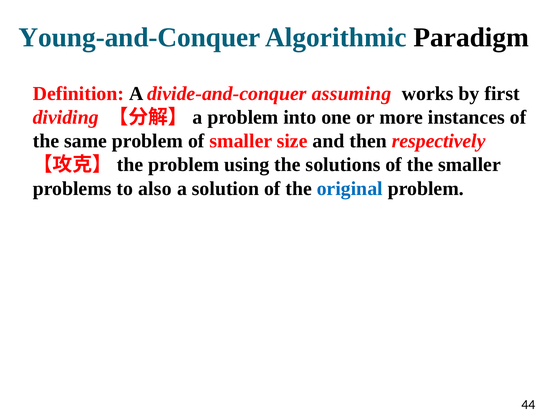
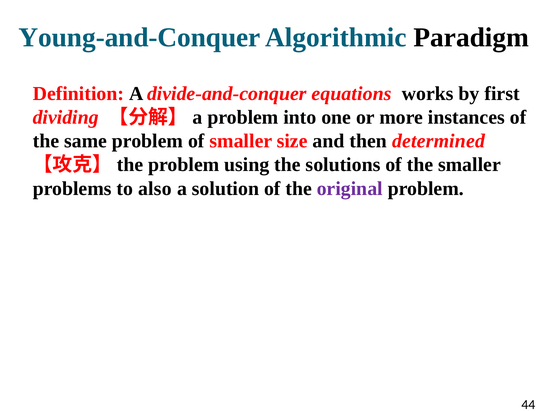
assuming: assuming -> equations (352, 94)
respectively: respectively -> determined (439, 141)
original colour: blue -> purple (350, 189)
